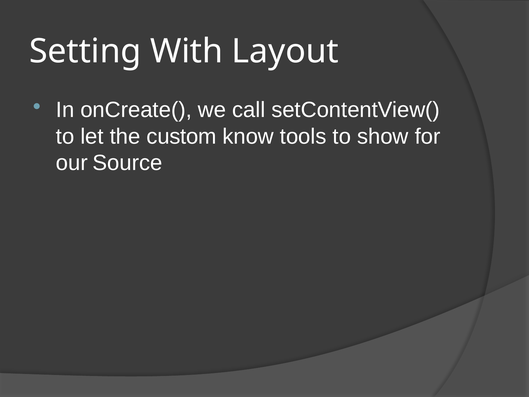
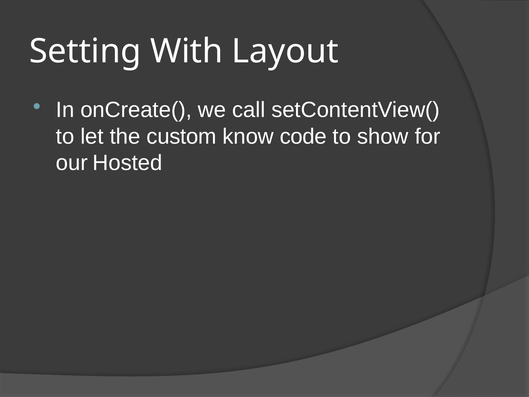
tools: tools -> code (303, 136)
Source: Source -> Hosted (128, 163)
